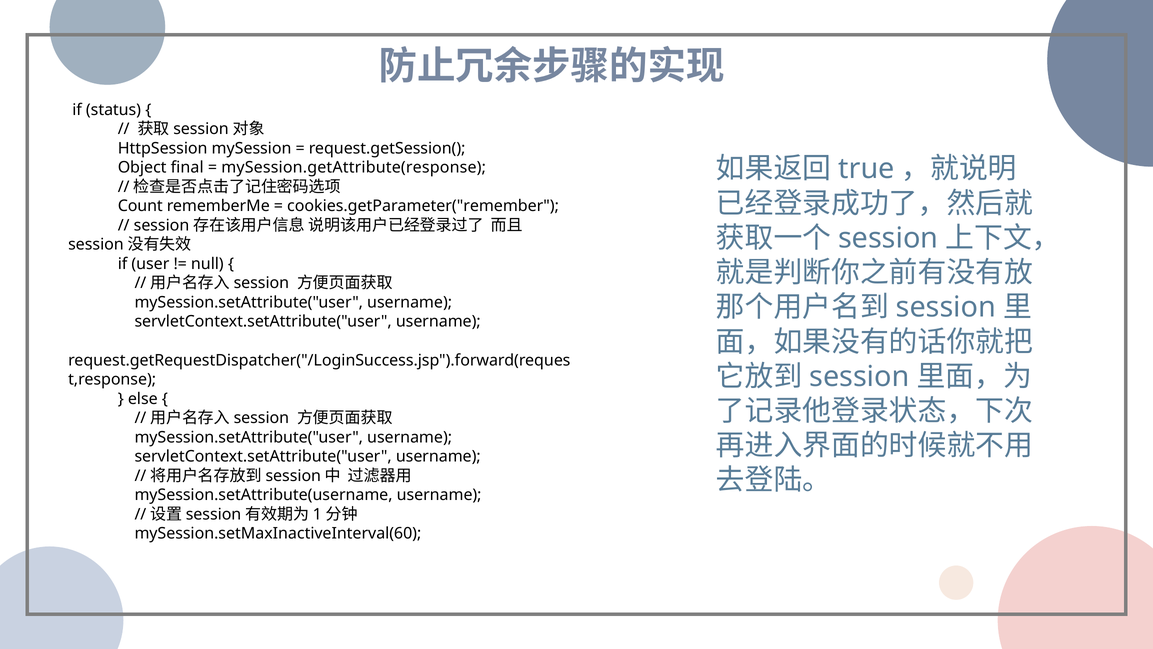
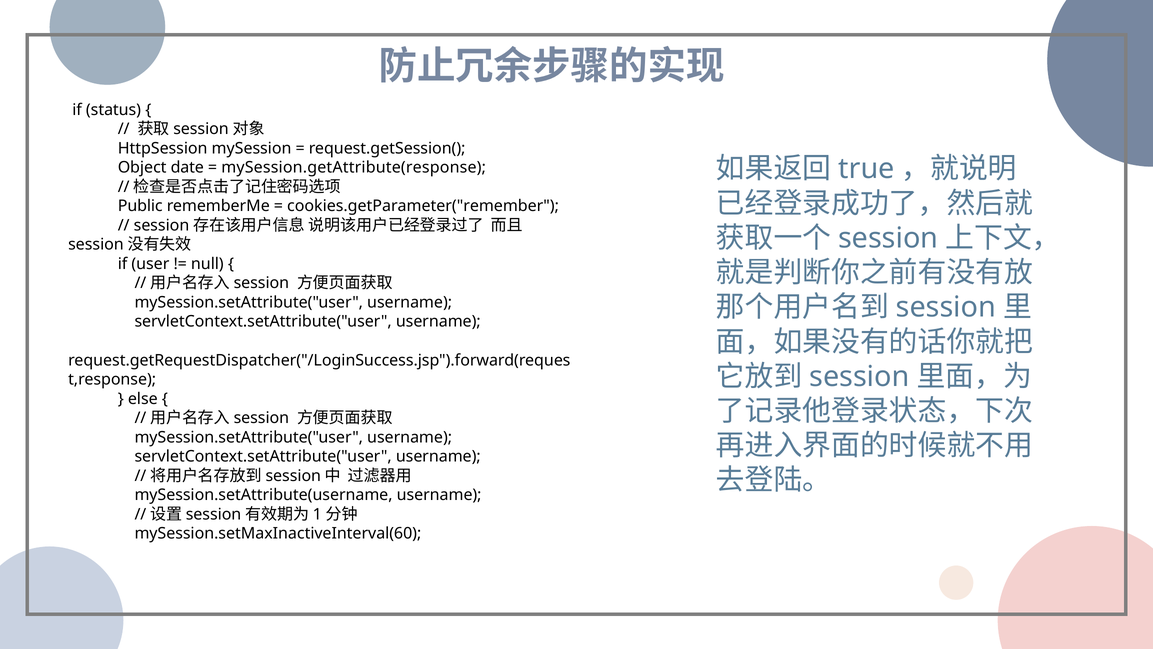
final: final -> date (187, 168)
Count: Count -> Public (140, 206)
